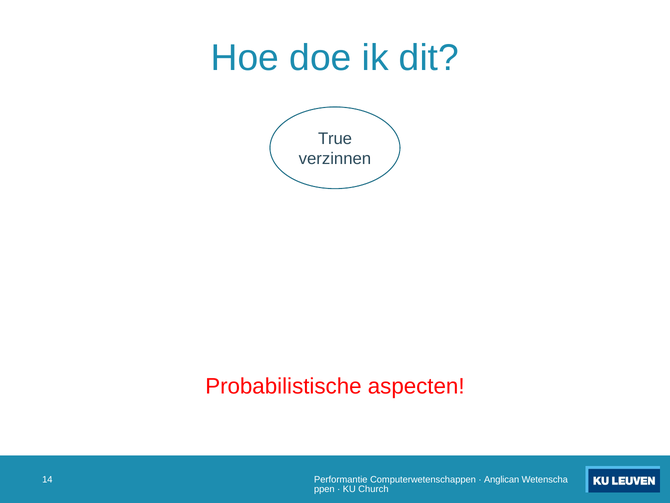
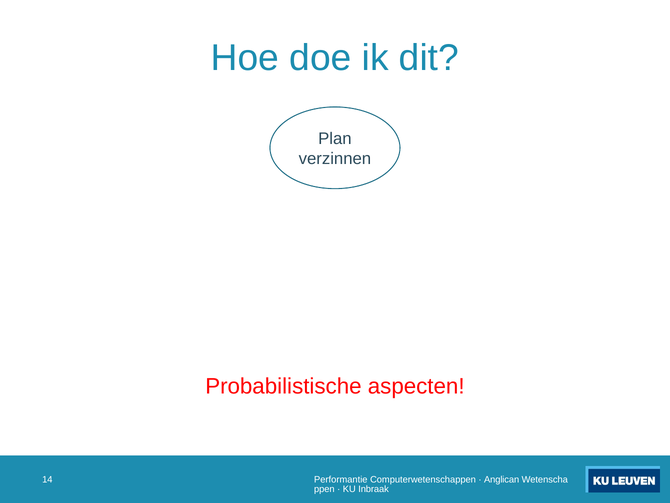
True: True -> Plan (335, 138)
Church: Church -> Inbraak (374, 489)
